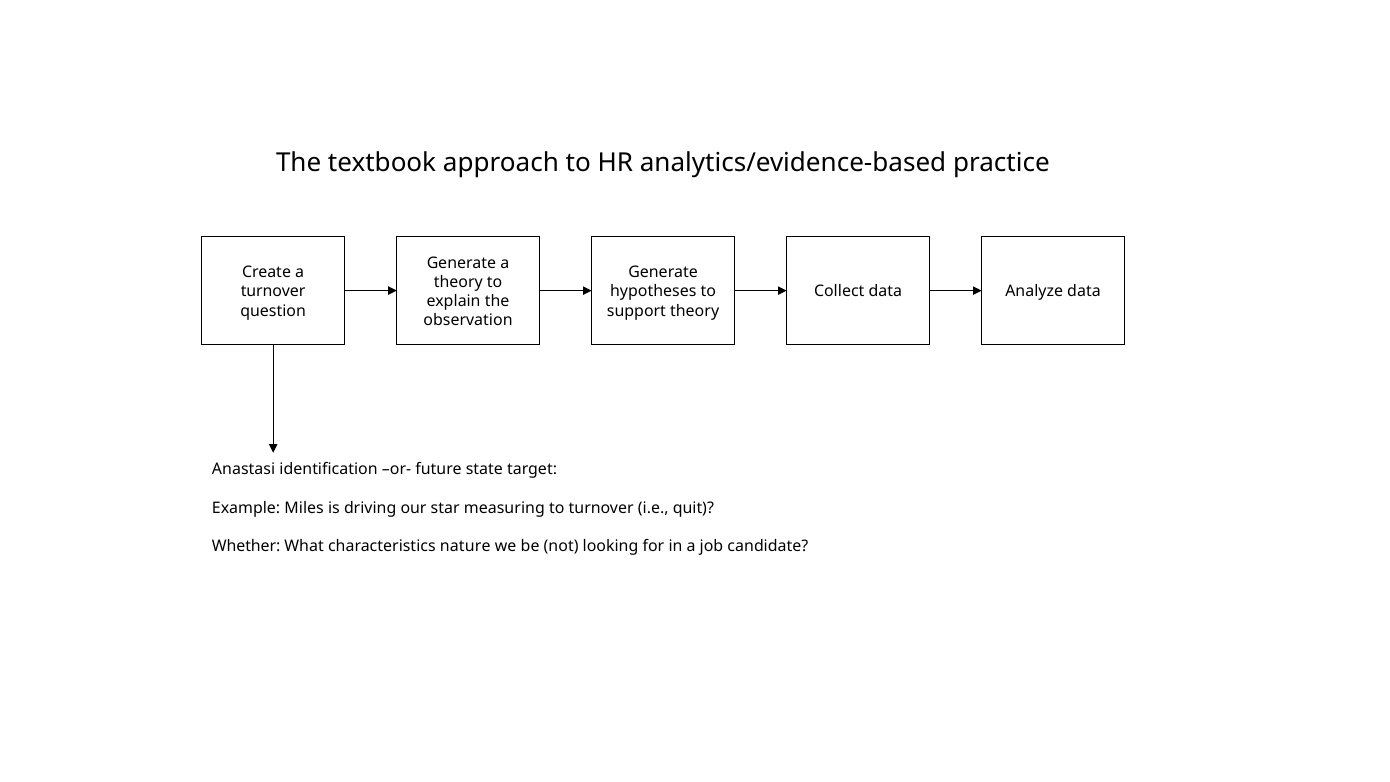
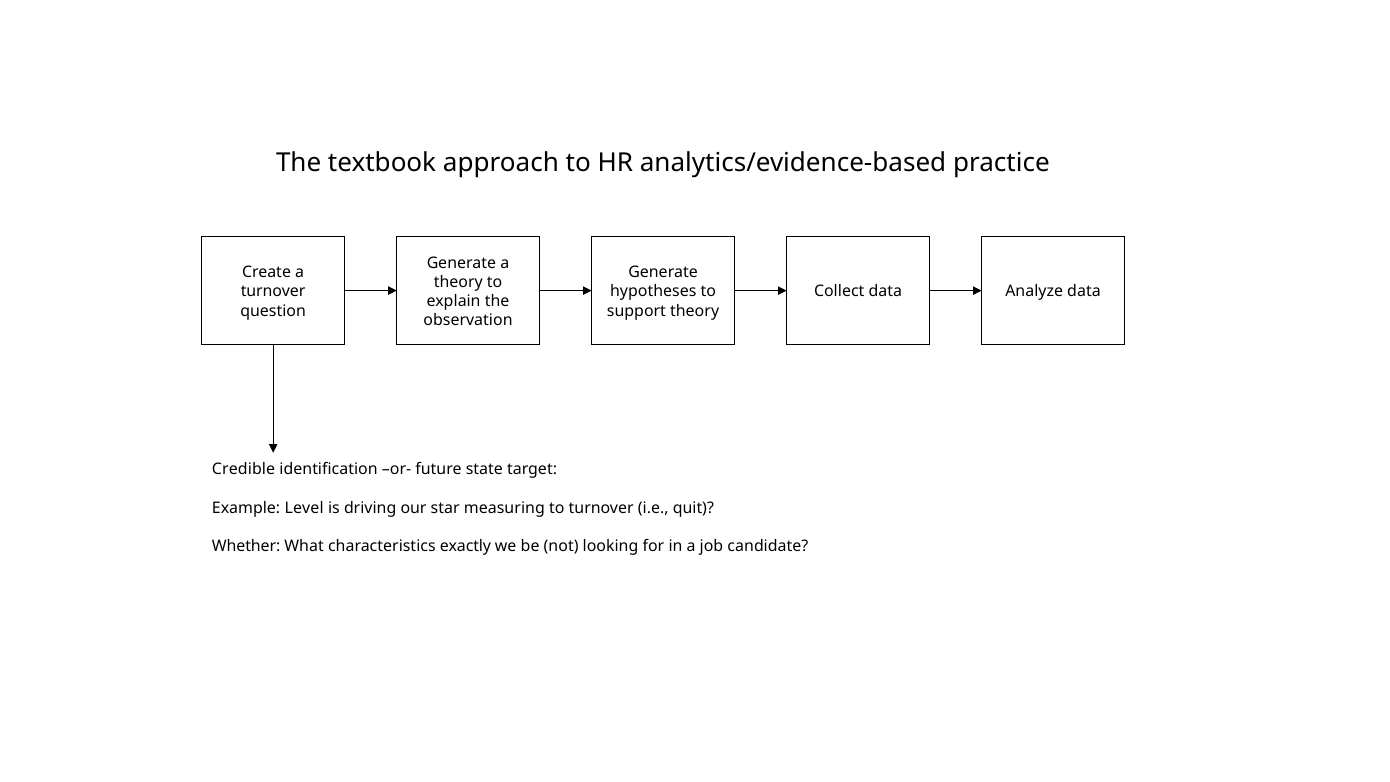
Anastasi: Anastasi -> Credible (244, 470)
Miles: Miles -> Level (304, 508)
nature: nature -> exactly (465, 546)
